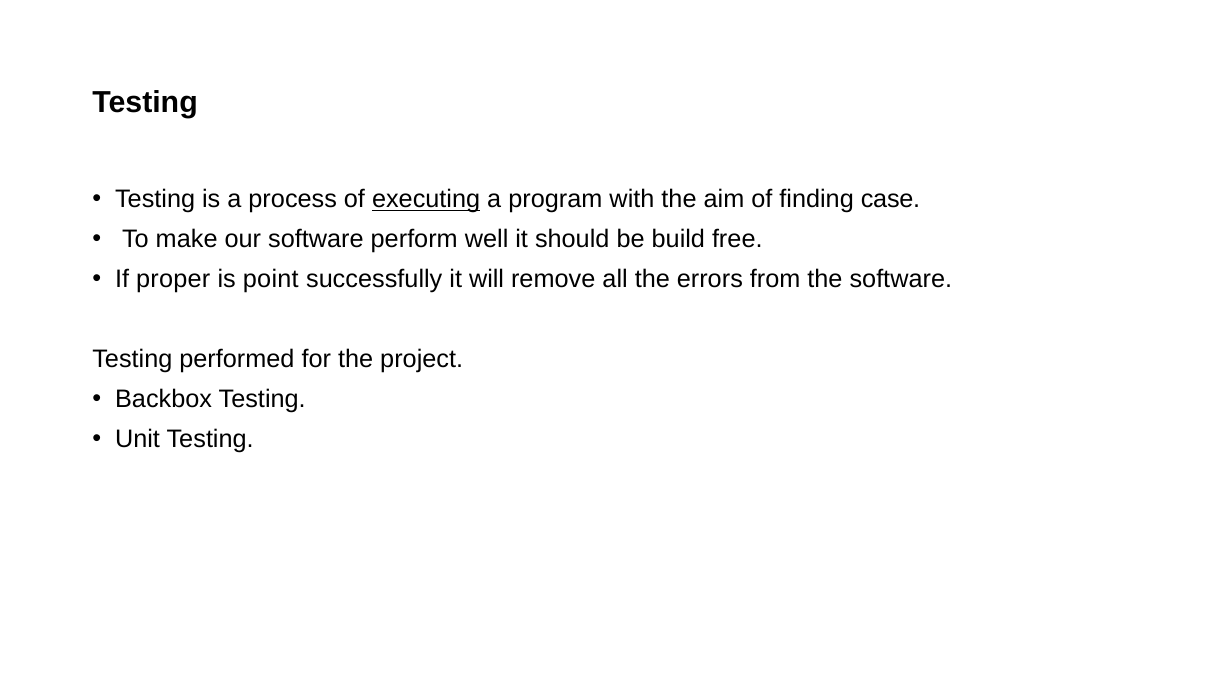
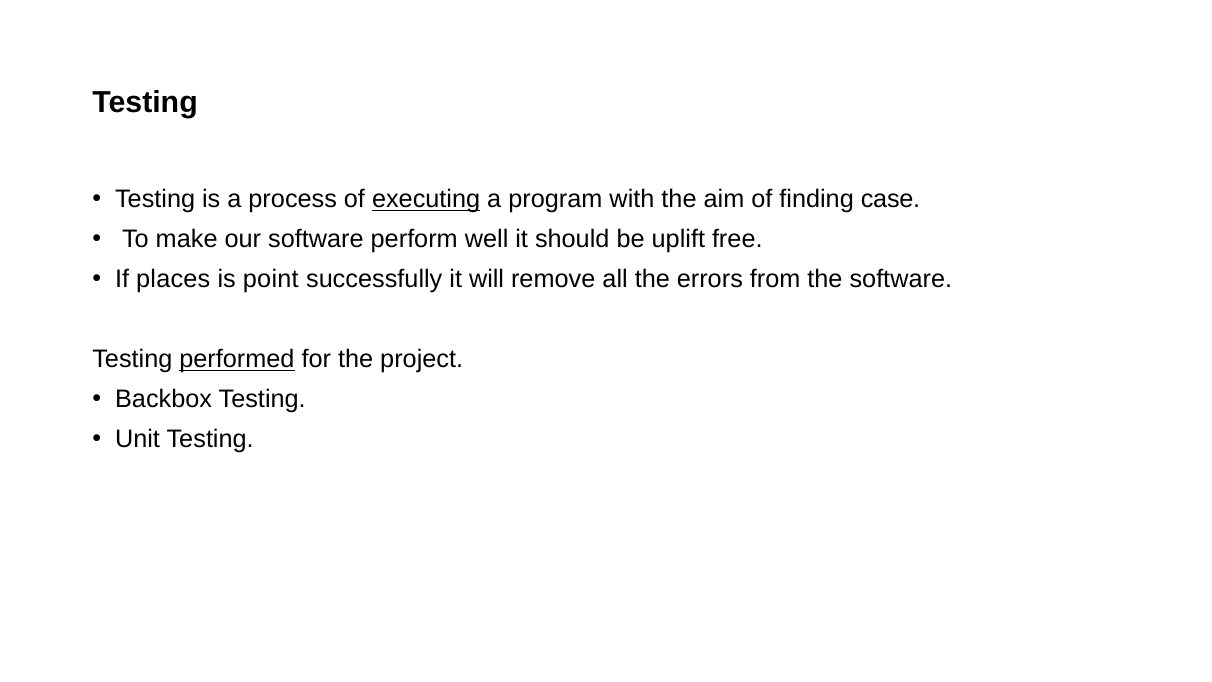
build: build -> uplift (678, 239)
proper: proper -> places (173, 279)
performed underline: none -> present (237, 359)
